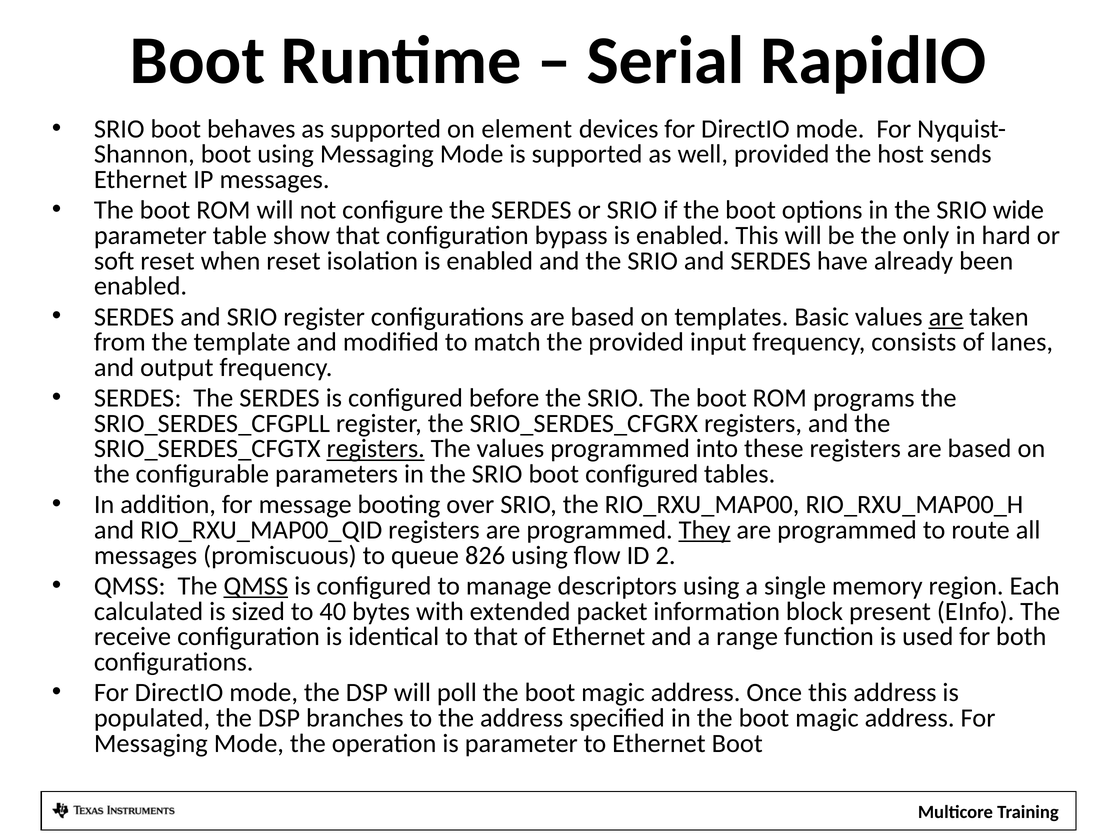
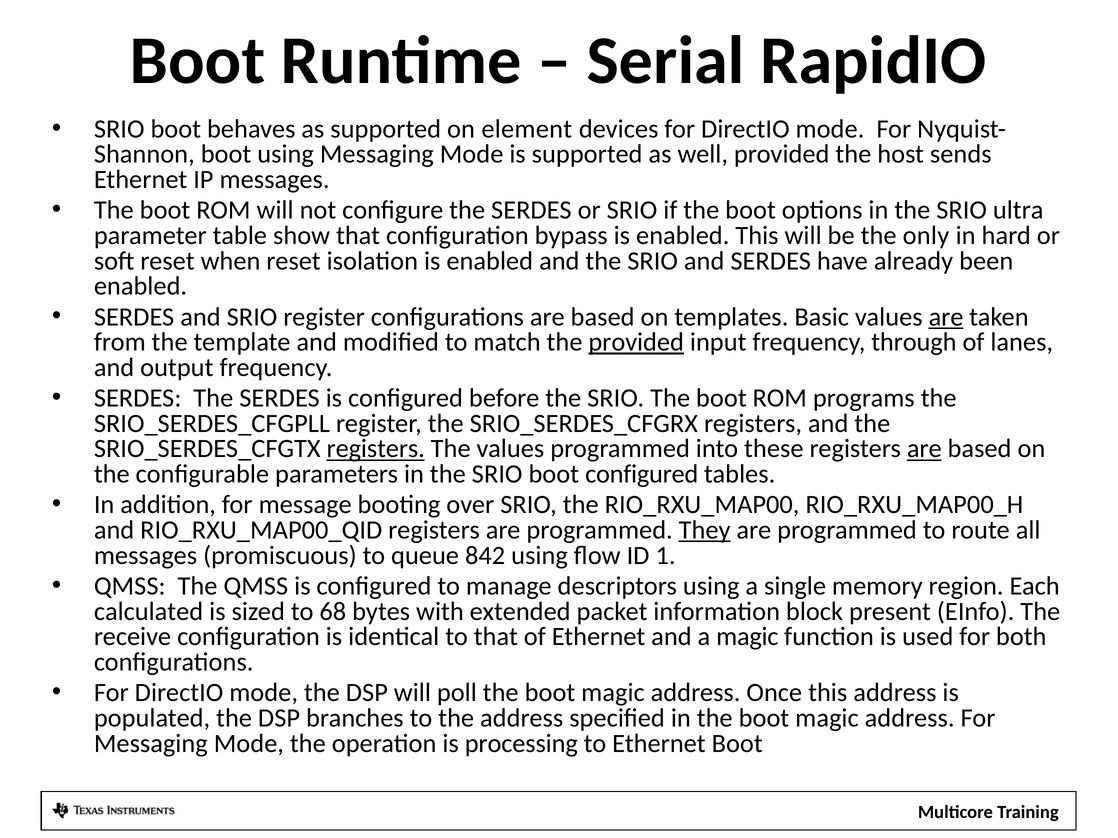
wide: wide -> ultra (1018, 210)
provided underline: none -> present (636, 342)
consists: consists -> through (914, 342)
are underline: none -> present (924, 449)
826: 826 -> 842 (485, 556)
2: 2 -> 1 (666, 556)
QMSS underline: present -> none (256, 586)
40: 40 -> 68 (333, 612)
a range: range -> magic (747, 637)
is parameter: parameter -> processing (521, 744)
